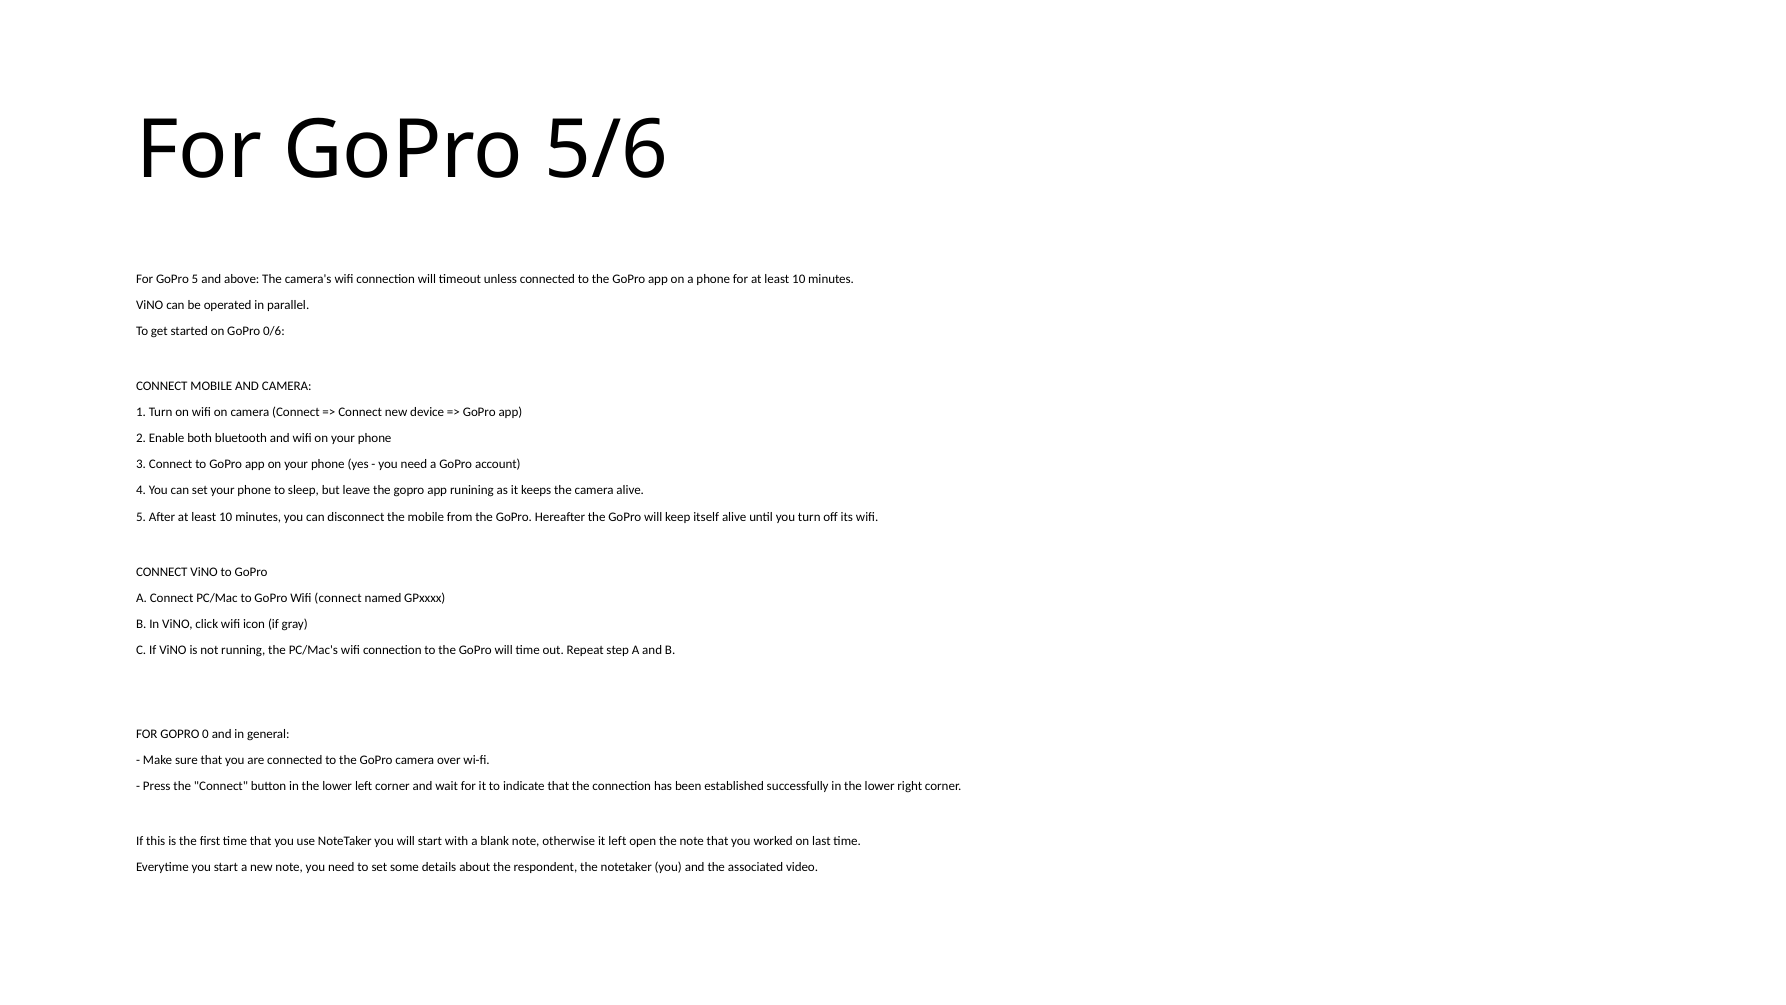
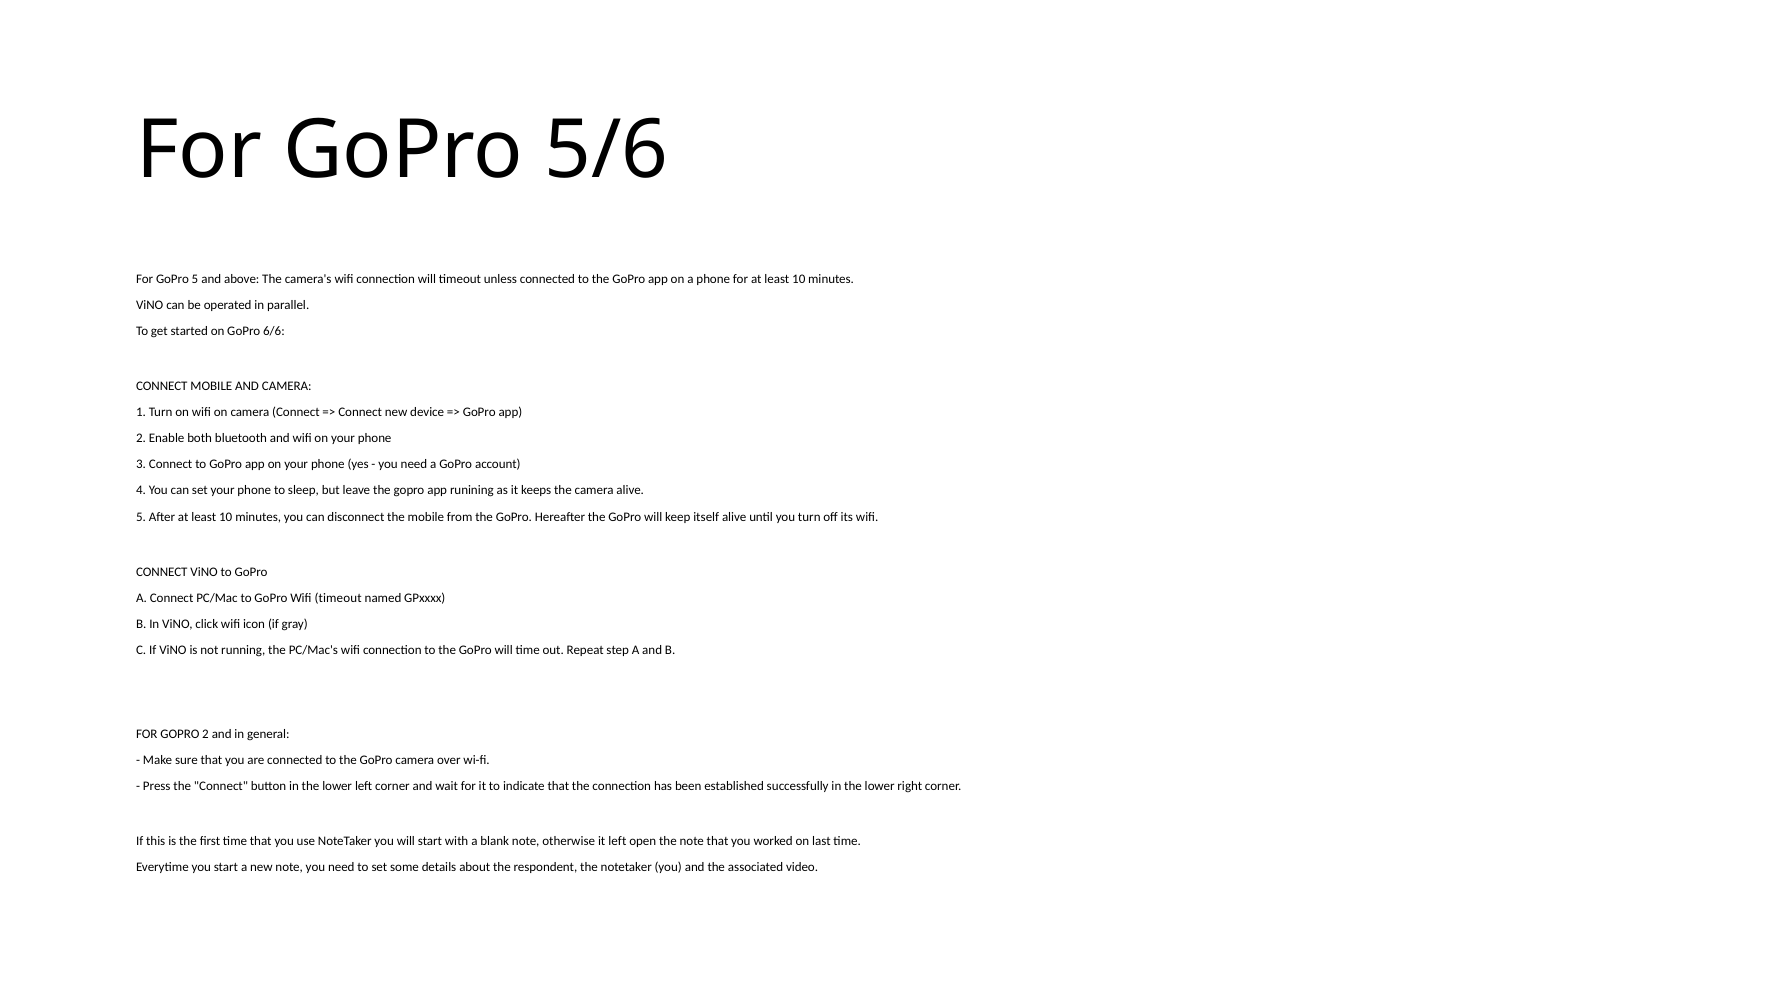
0/6: 0/6 -> 6/6 (274, 331)
GoPro Wifi connect: connect -> timeout (338, 598)
GOPRO 0: 0 -> 2 (206, 734)
